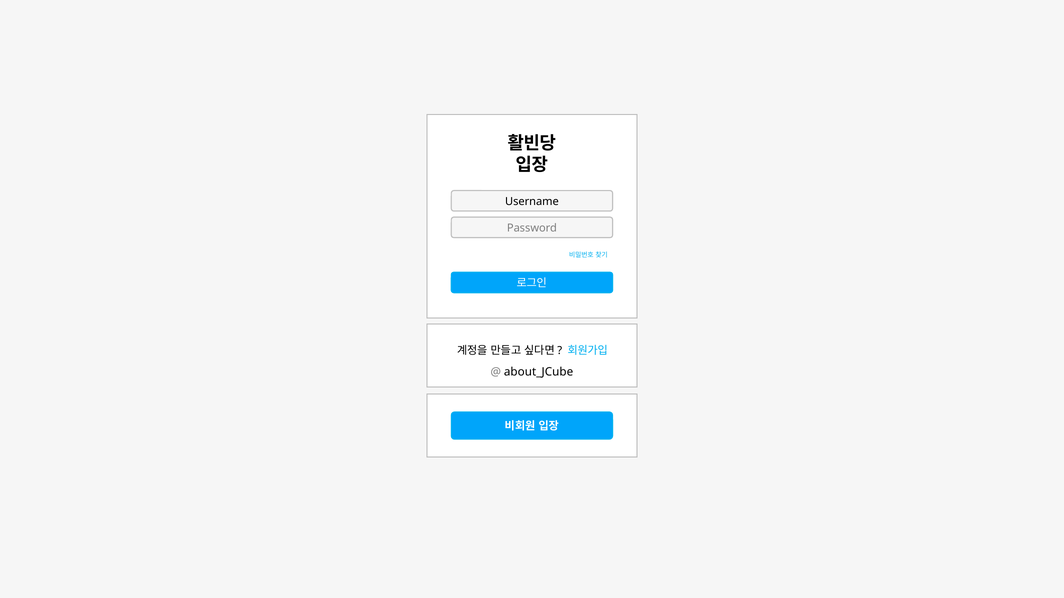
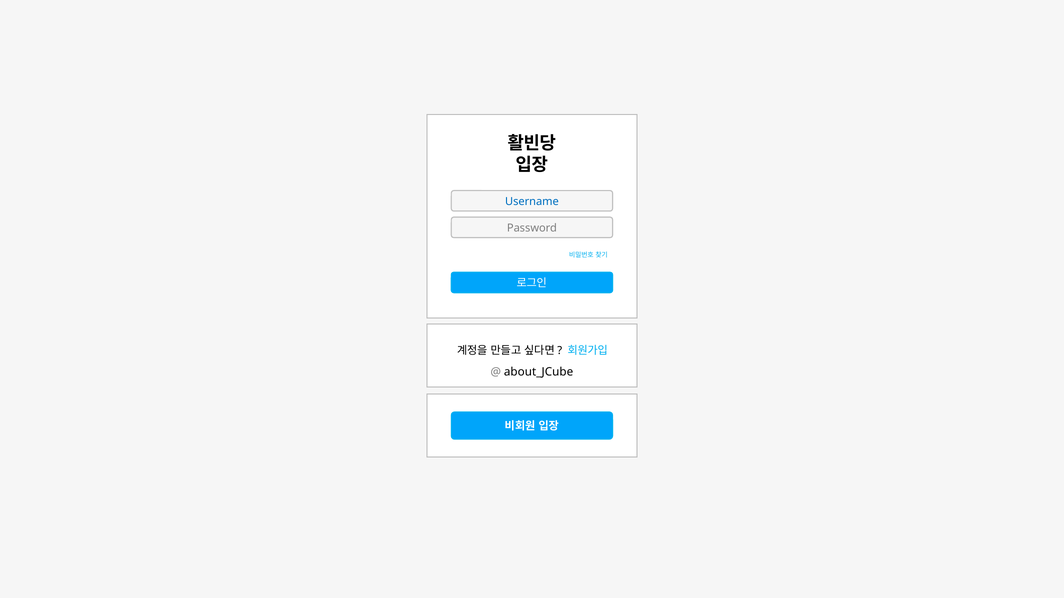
Username colour: black -> blue (532, 202)
